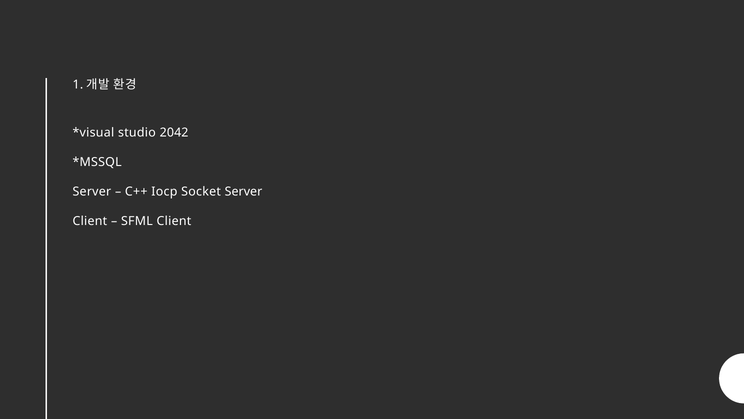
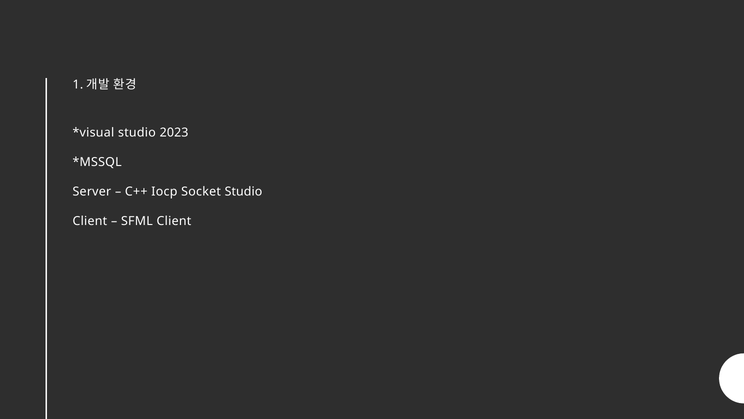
2042: 2042 -> 2023 (174, 132)
Socket Server: Server -> Studio (243, 191)
